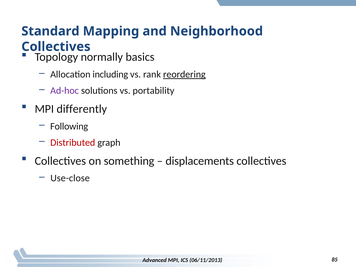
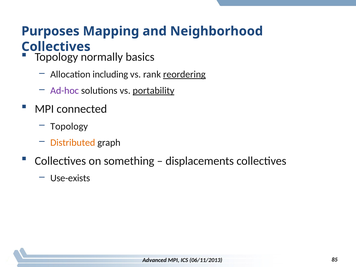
Standard: Standard -> Purposes (50, 31)
portability underline: none -> present (154, 91)
differently: differently -> connected (82, 109)
Following: Following -> Topology (69, 126)
Distributed colour: red -> orange (73, 142)
Use-close: Use-close -> Use-exists (70, 178)
